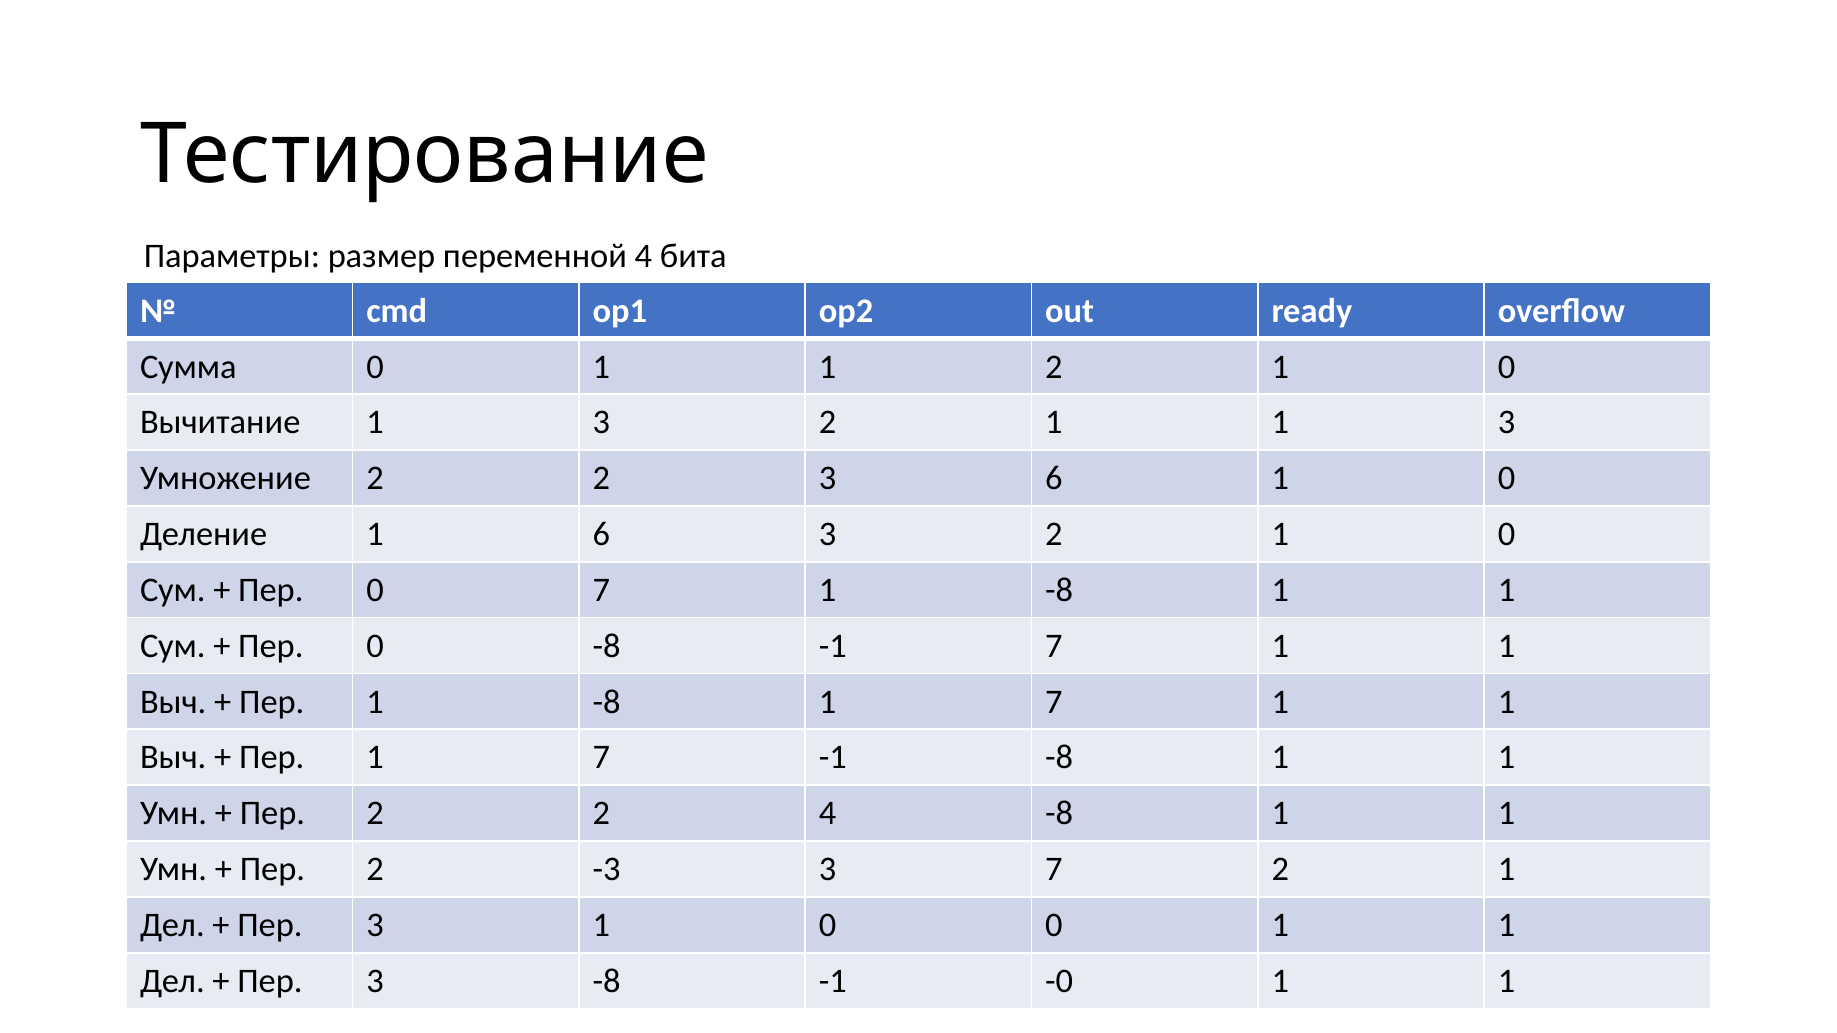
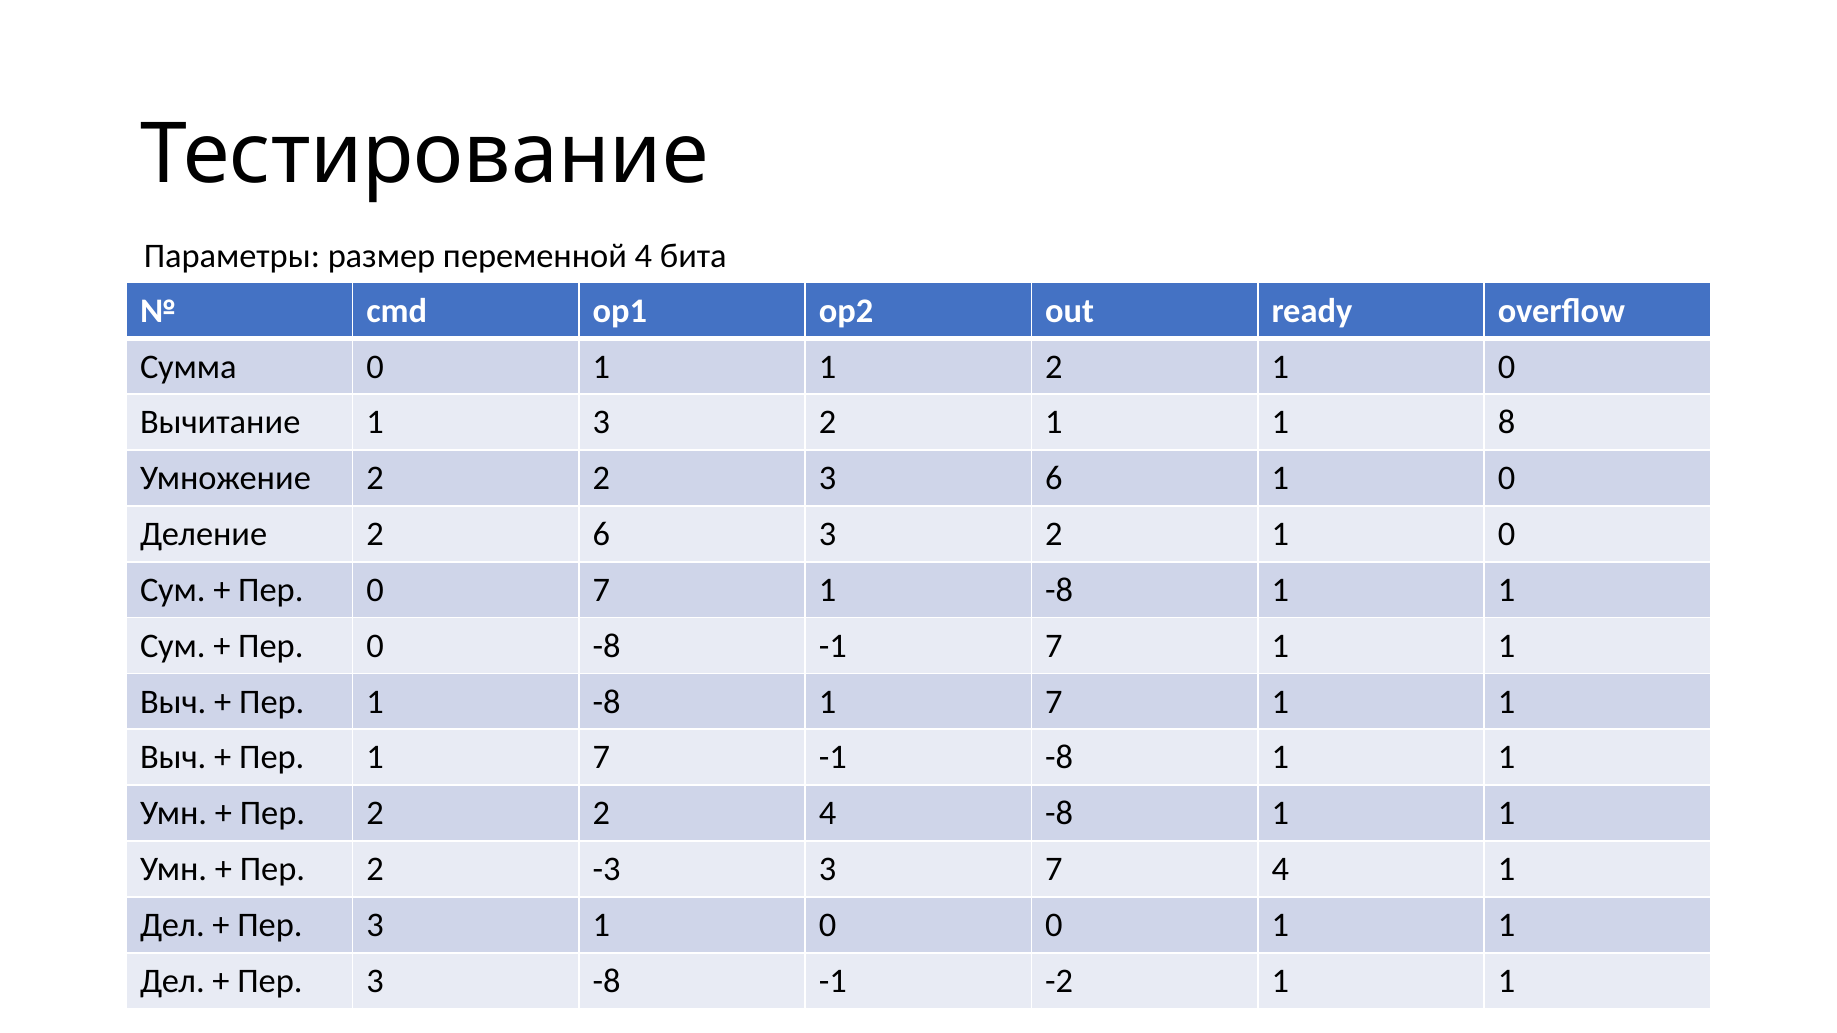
1 1 3: 3 -> 8 (1507, 423)
Деление 1: 1 -> 2 (375, 534)
7 2: 2 -> 4 (1280, 870)
-0: -0 -> -2 (1059, 981)
